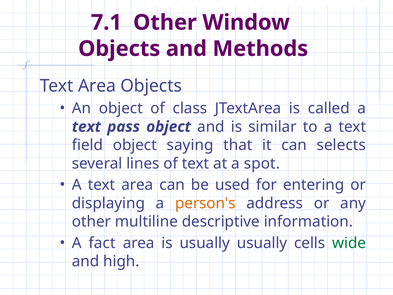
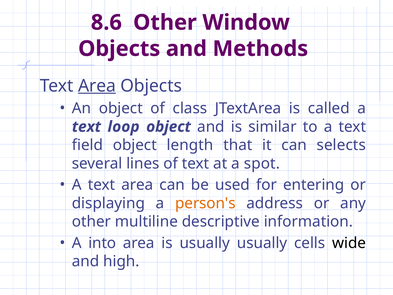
7.1: 7.1 -> 8.6 (106, 22)
Area underline: none -> present (97, 86)
pass: pass -> loop (124, 127)
saying: saying -> length (190, 145)
fact: fact -> into (102, 243)
wide colour: green -> black (349, 243)
